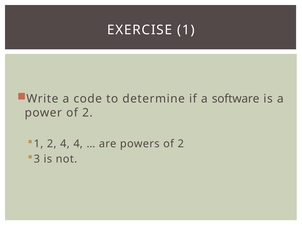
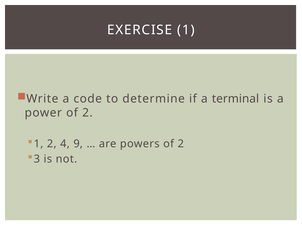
software: software -> terminal (235, 99)
4 4: 4 -> 9 (78, 144)
